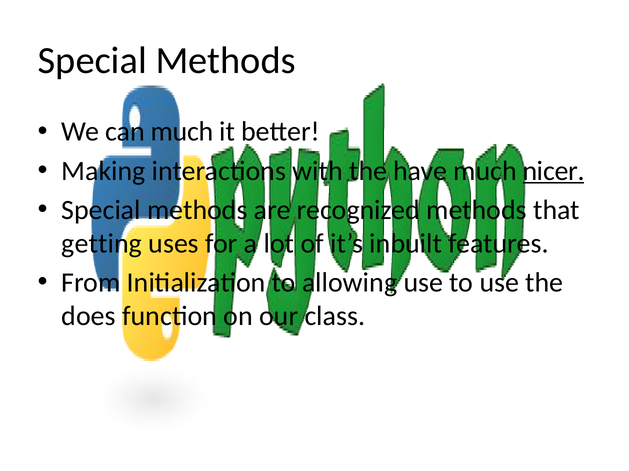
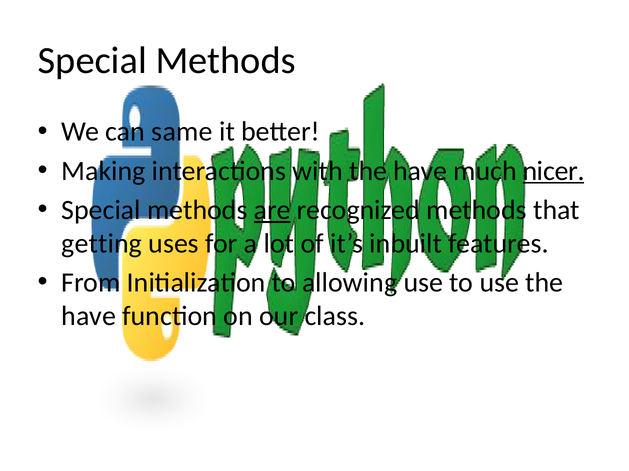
can much: much -> same (182, 132)
are underline: none -> present (272, 210)
does: does -> have (89, 317)
